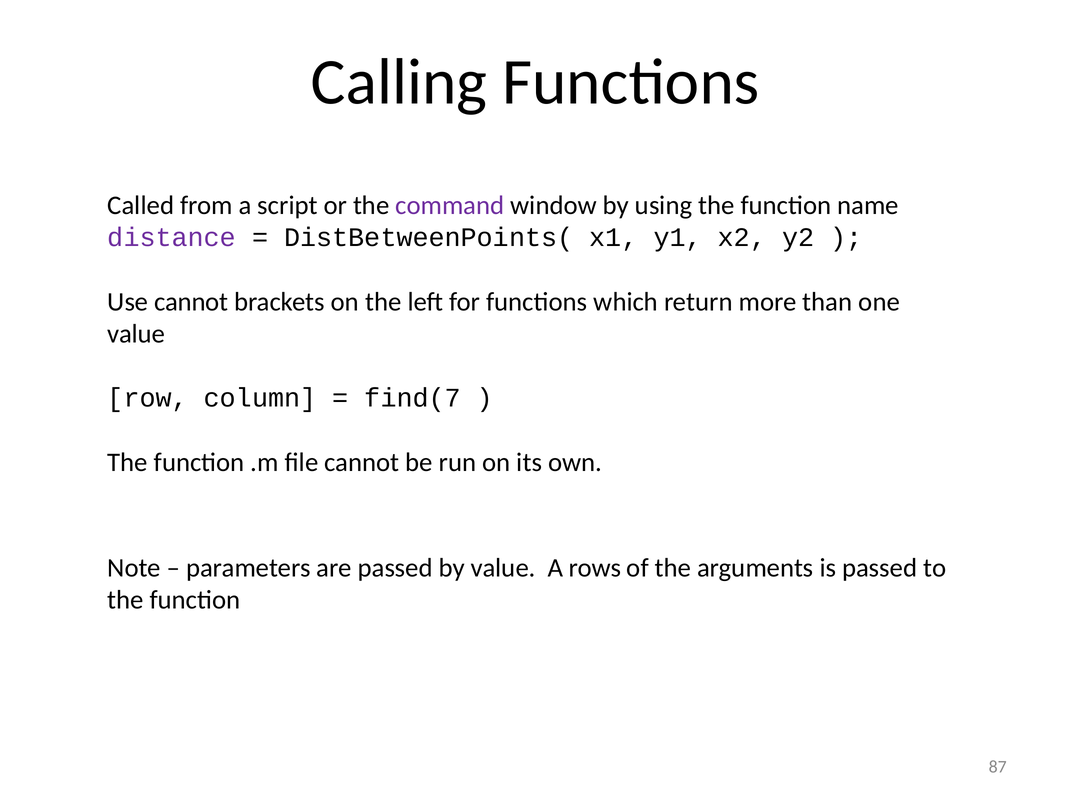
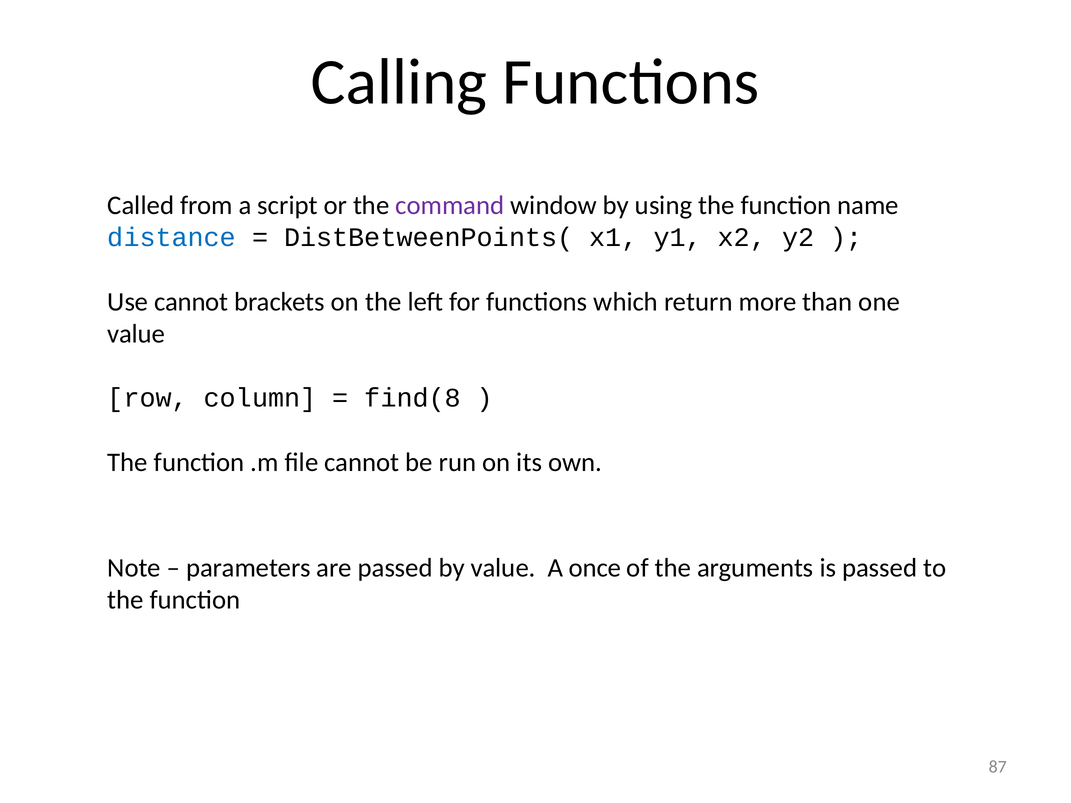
distance colour: purple -> blue (172, 238)
find(7: find(7 -> find(8 (413, 398)
rows: rows -> once (595, 568)
